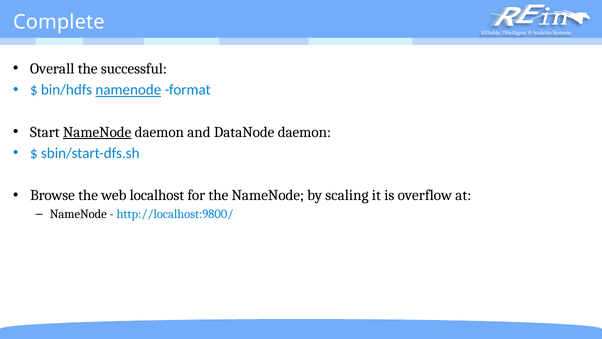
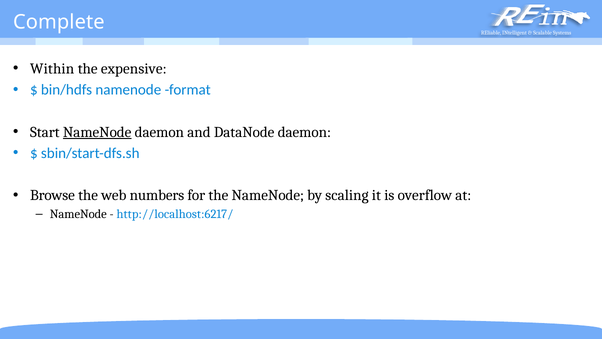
Overall: Overall -> Within (52, 69)
successful: successful -> expensive (134, 69)
namenode underline: present -> none (128, 90)
localhost: localhost -> numbers (157, 195)
http://localhost:9800/: http://localhost:9800/ -> http://localhost:6217/ (175, 214)
